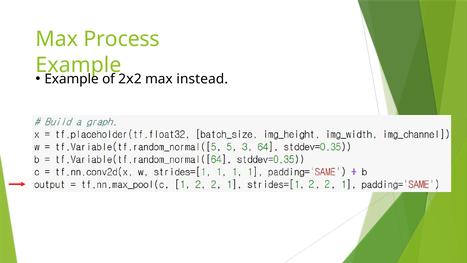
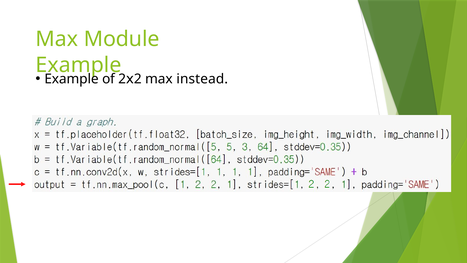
Process: Process -> Module (122, 39)
